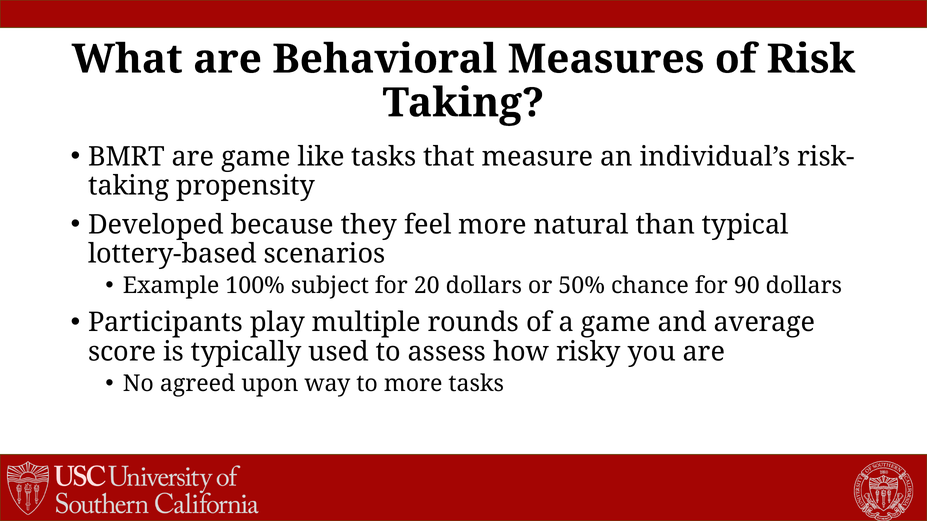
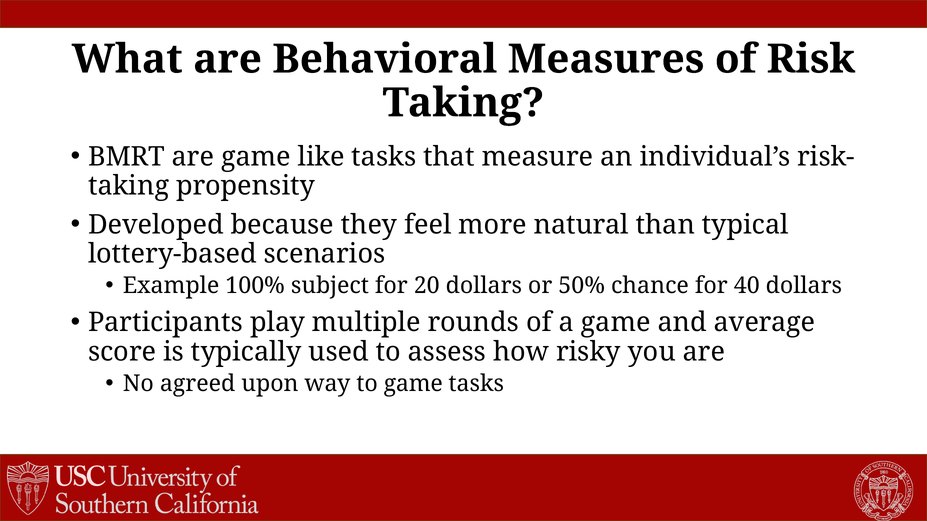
90: 90 -> 40 (747, 286)
to more: more -> game (413, 384)
